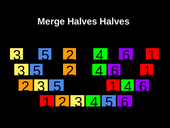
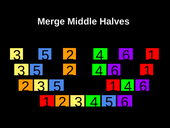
Merge Halves: Halves -> Middle (82, 21)
